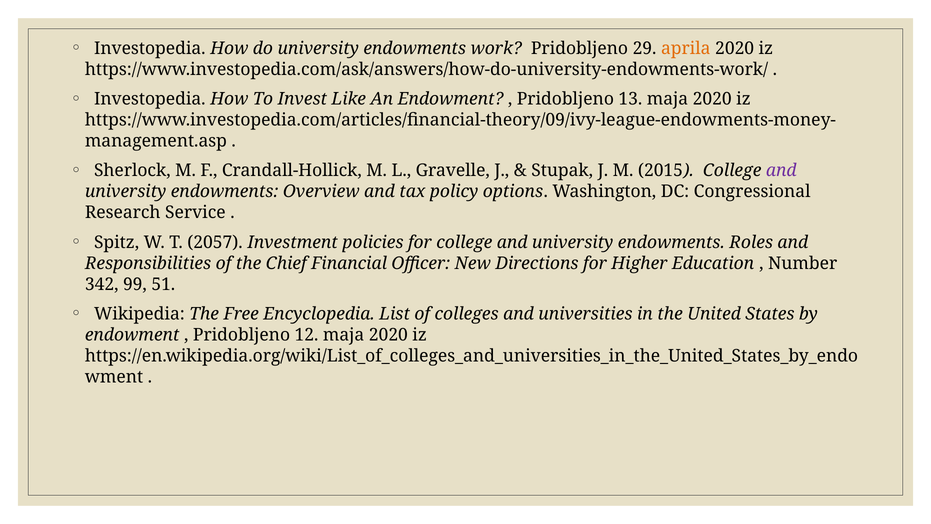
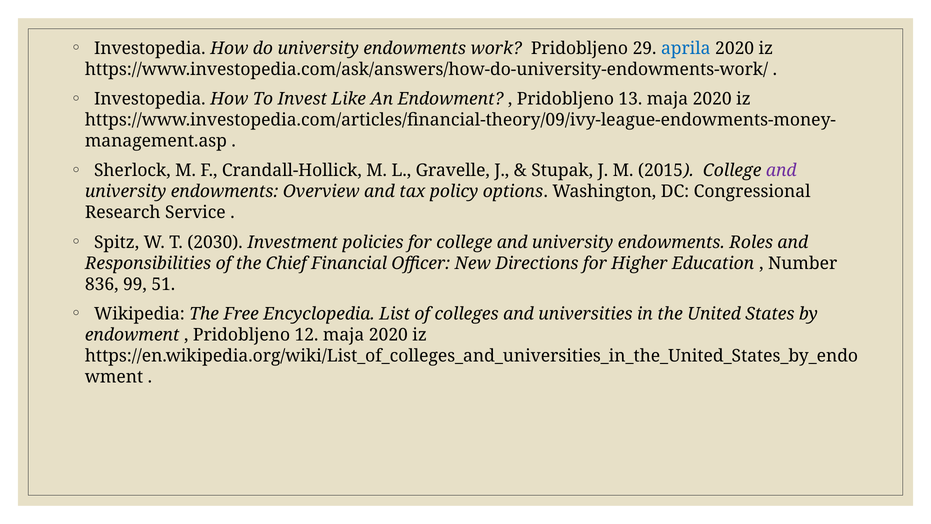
aprila colour: orange -> blue (686, 48)
2057: 2057 -> 2030 (215, 242)
342: 342 -> 836 (102, 284)
